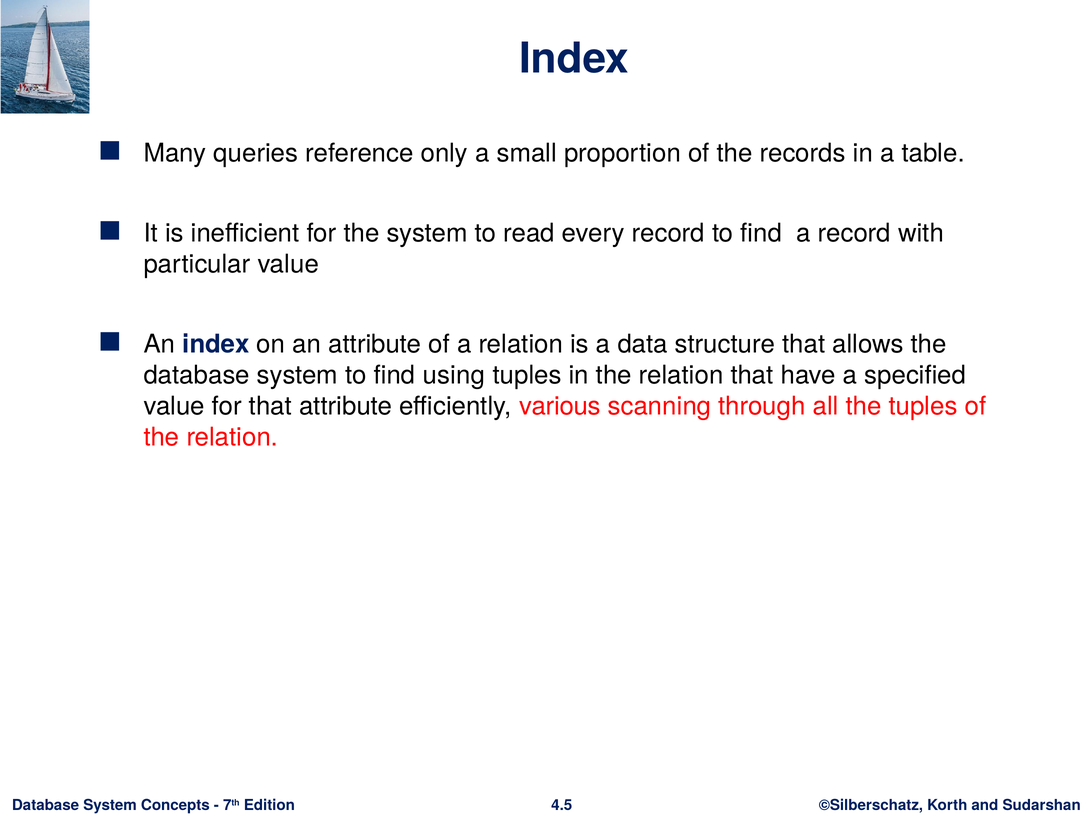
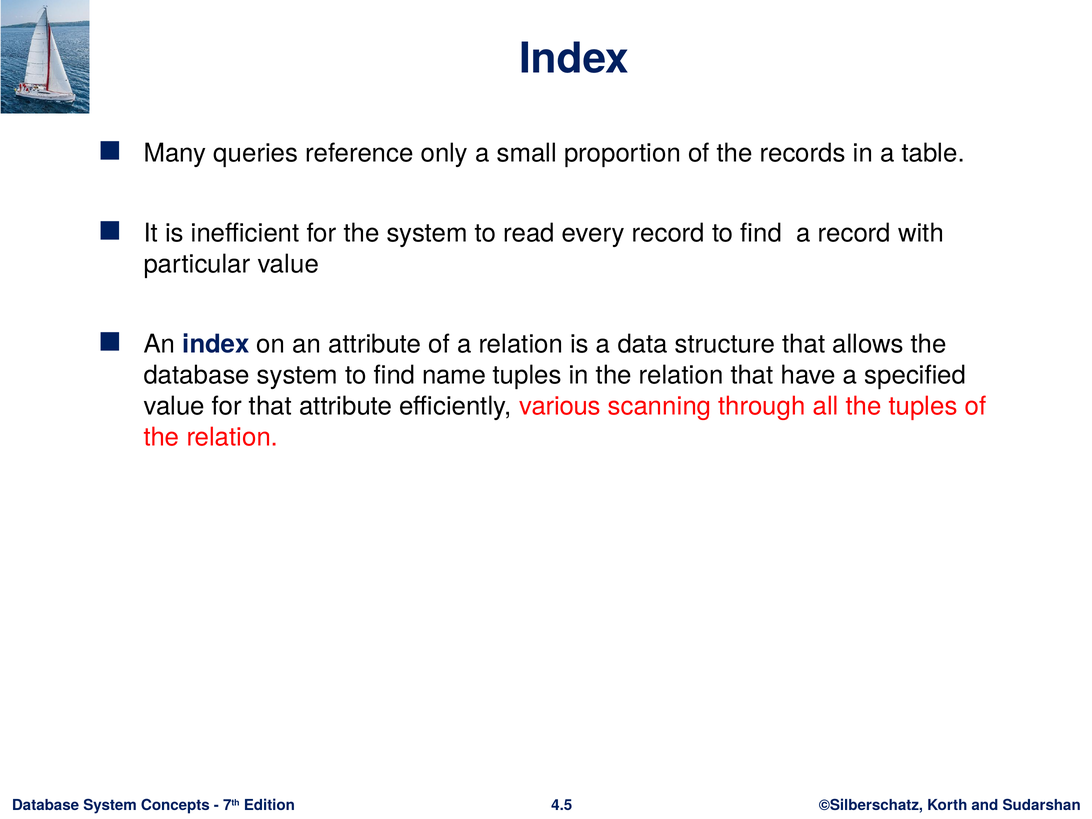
using: using -> name (454, 375)
